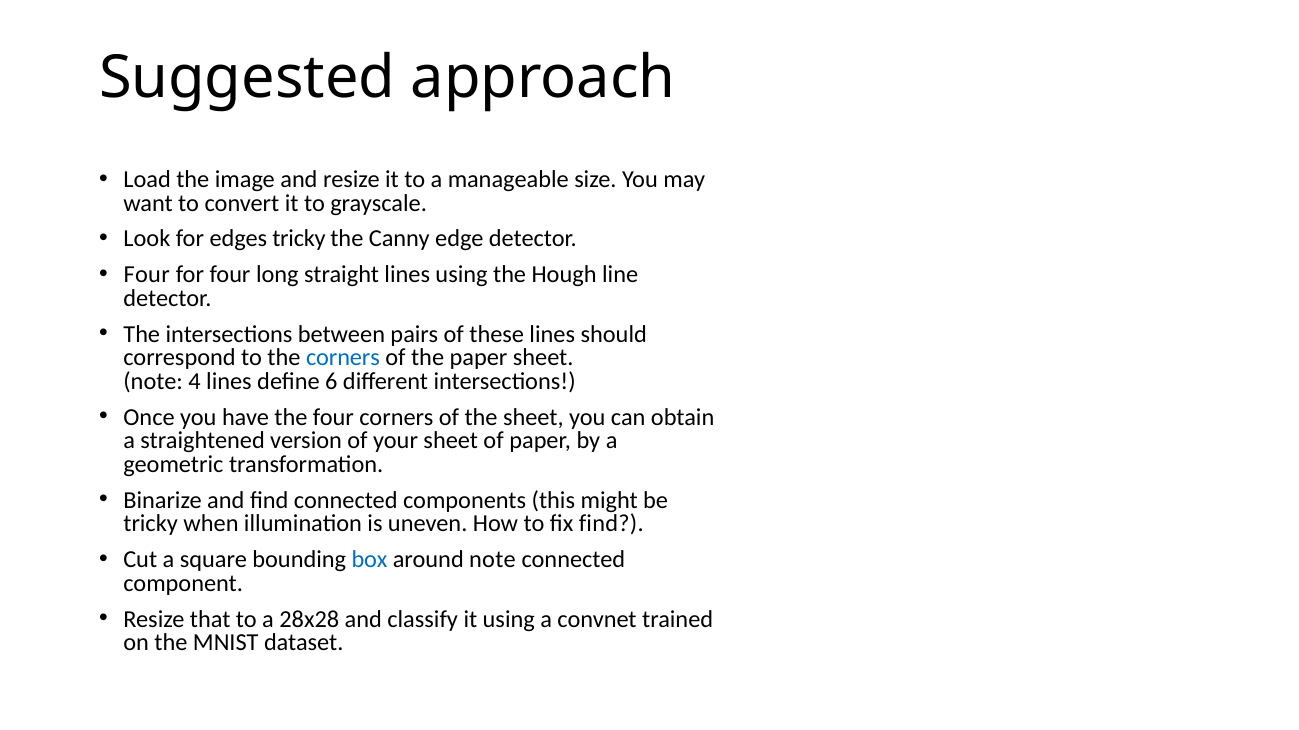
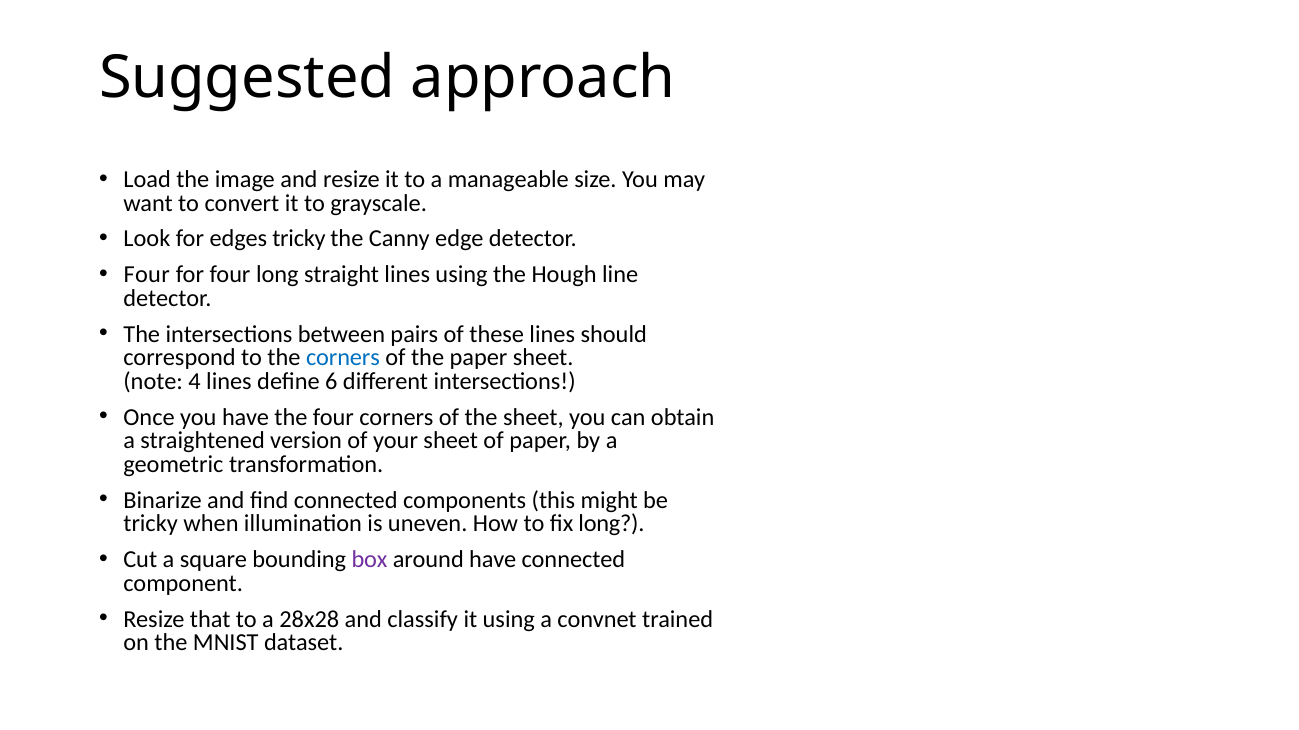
fix find: find -> long (611, 524)
box colour: blue -> purple (369, 560)
around note: note -> have (493, 560)
